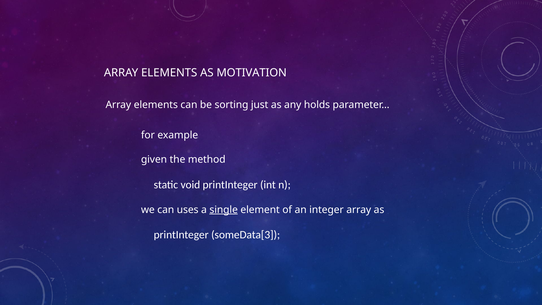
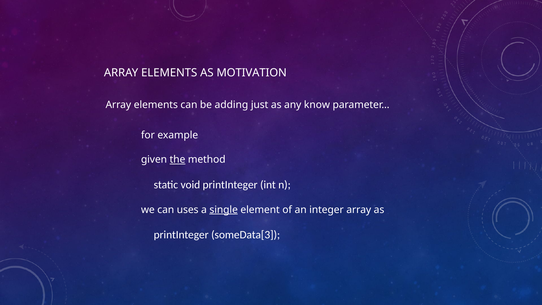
sorting: sorting -> adding (231, 105)
holds: holds -> know (317, 105)
the underline: none -> present (177, 159)
